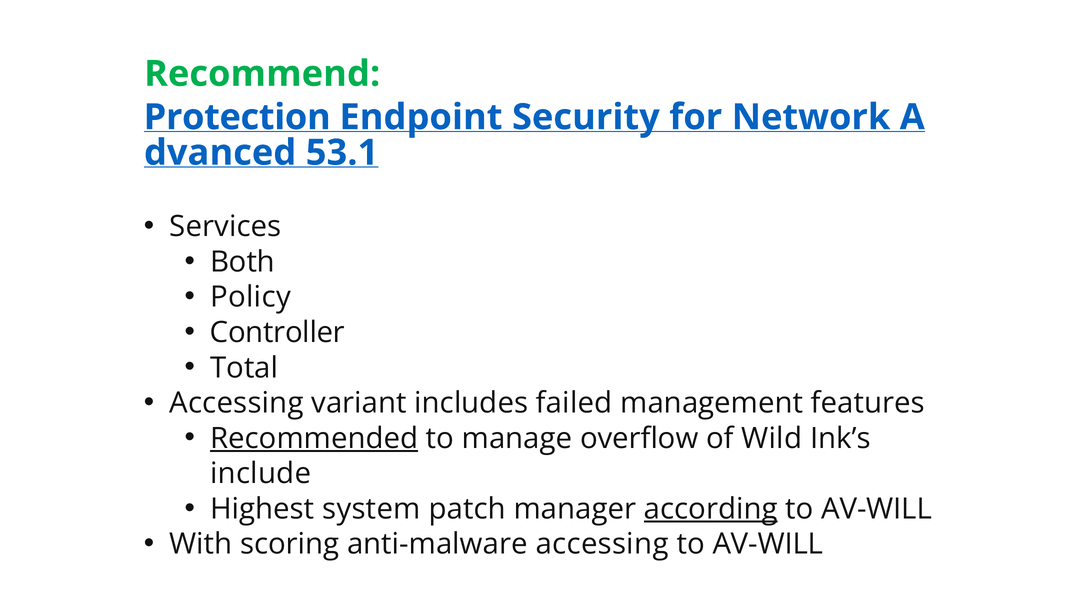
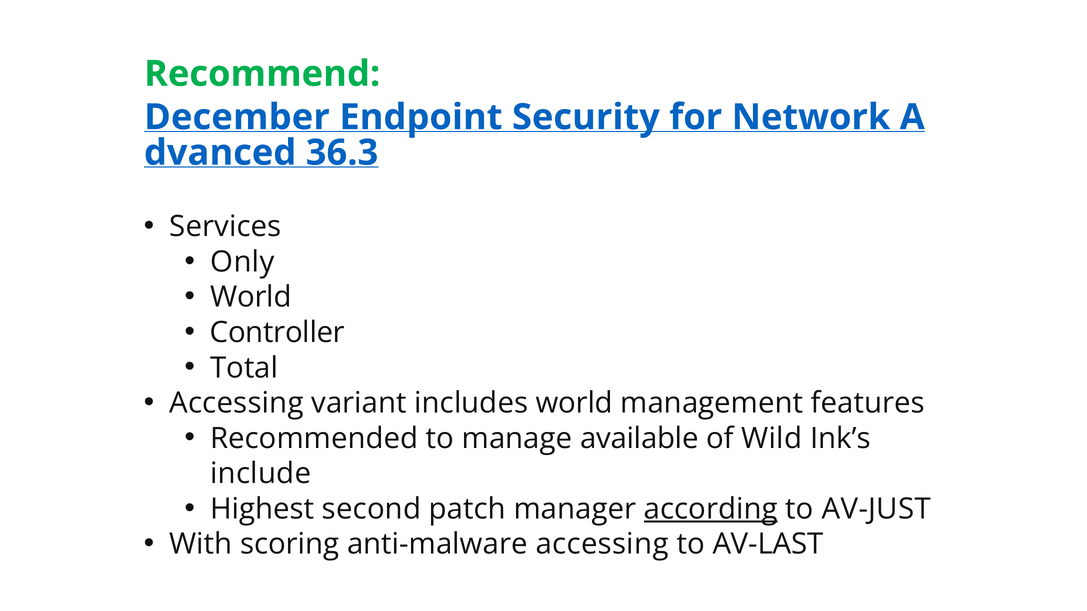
Protection: Protection -> December (237, 117)
53.1: 53.1 -> 36.3 (342, 153)
Both: Both -> Only (242, 262)
Policy: Policy -> World (251, 297)
includes failed: failed -> world (574, 403)
Recommended underline: present -> none (314, 439)
overflow: overflow -> available (639, 439)
system: system -> second (371, 509)
AV-WILL: AV-WILL -> AV-JUST (876, 509)
AV-WILL: AV-WILL -> AV-LAST (768, 545)
